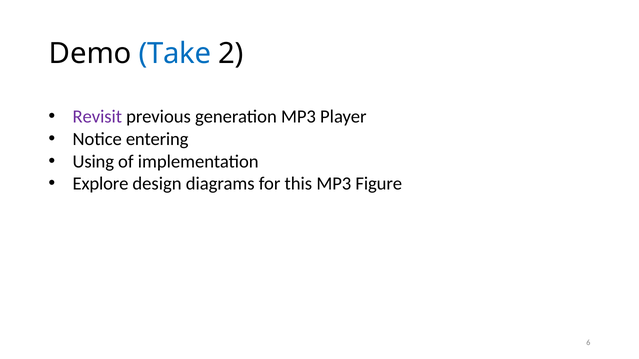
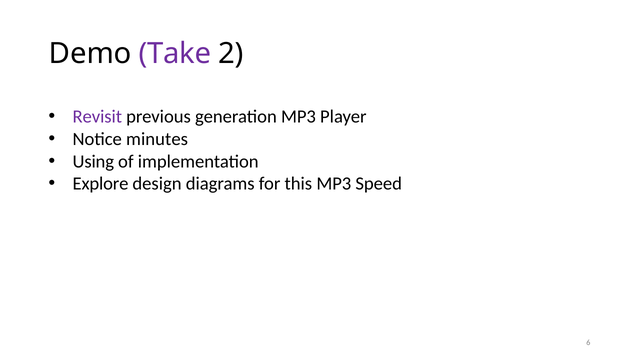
Take colour: blue -> purple (175, 54)
entering: entering -> minutes (157, 139)
Figure: Figure -> Speed (379, 184)
